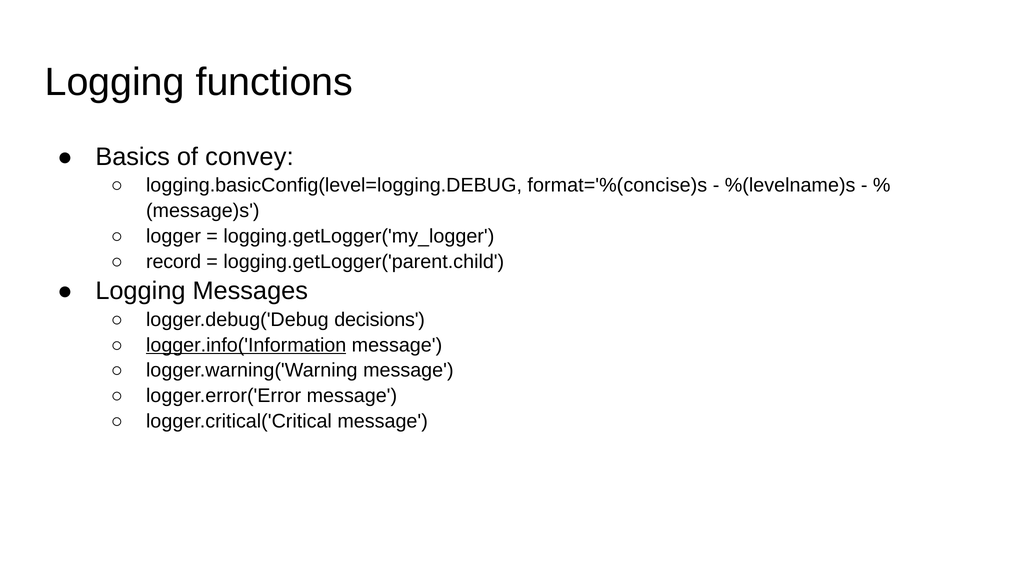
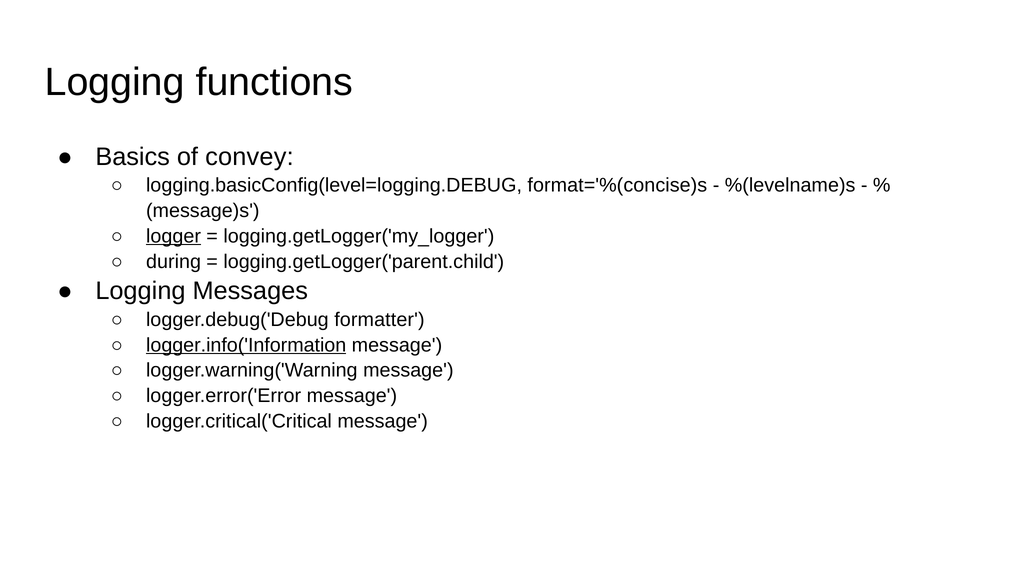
logger underline: none -> present (174, 236)
record: record -> during (174, 262)
decisions: decisions -> formatter (379, 320)
